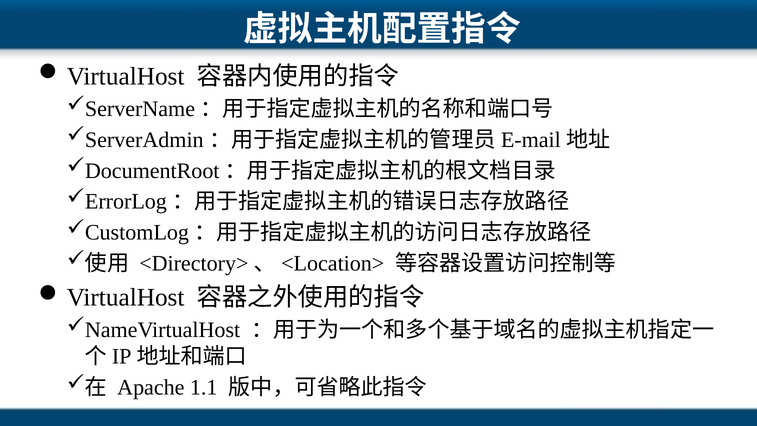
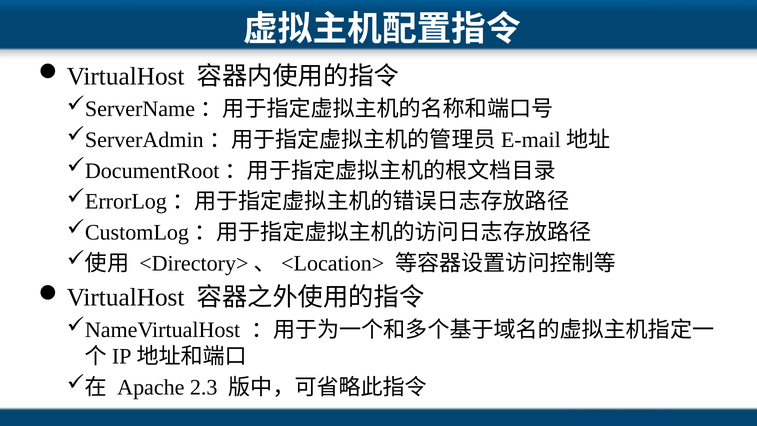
1.1: 1.1 -> 2.3 (204, 387)
